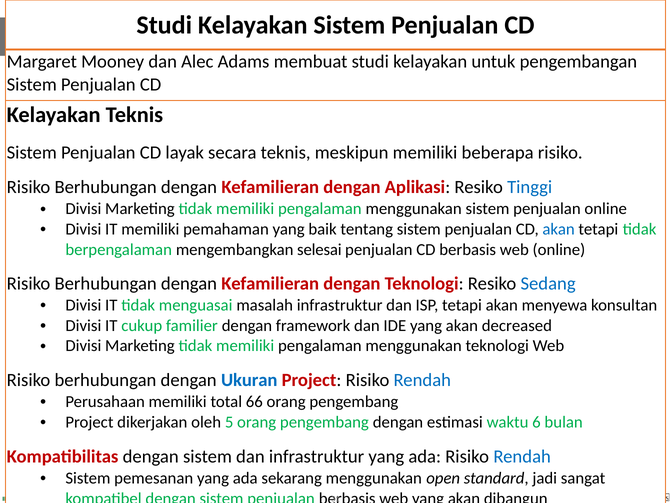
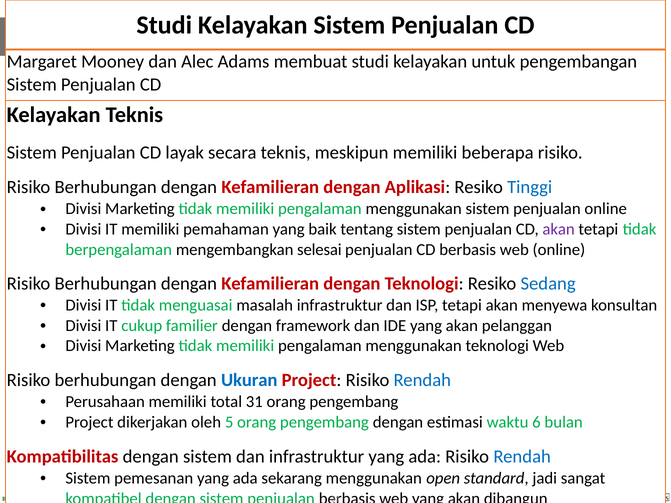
akan colour: blue -> purple (559, 230)
decreased: decreased -> pelanggan (517, 326)
total 66: 66 -> 31 (254, 402)
